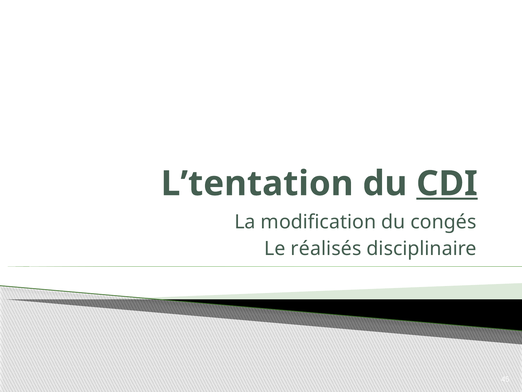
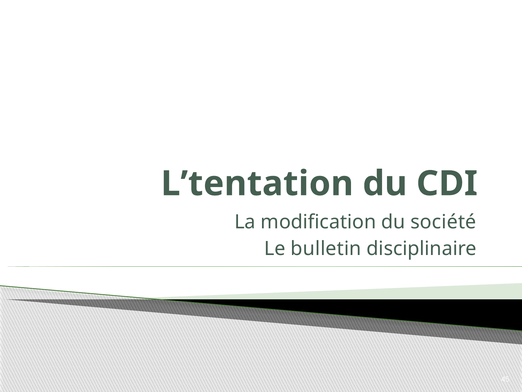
CDI underline: present -> none (447, 183)
congés: congés -> société (443, 222)
réalisés: réalisés -> bulletin (326, 248)
